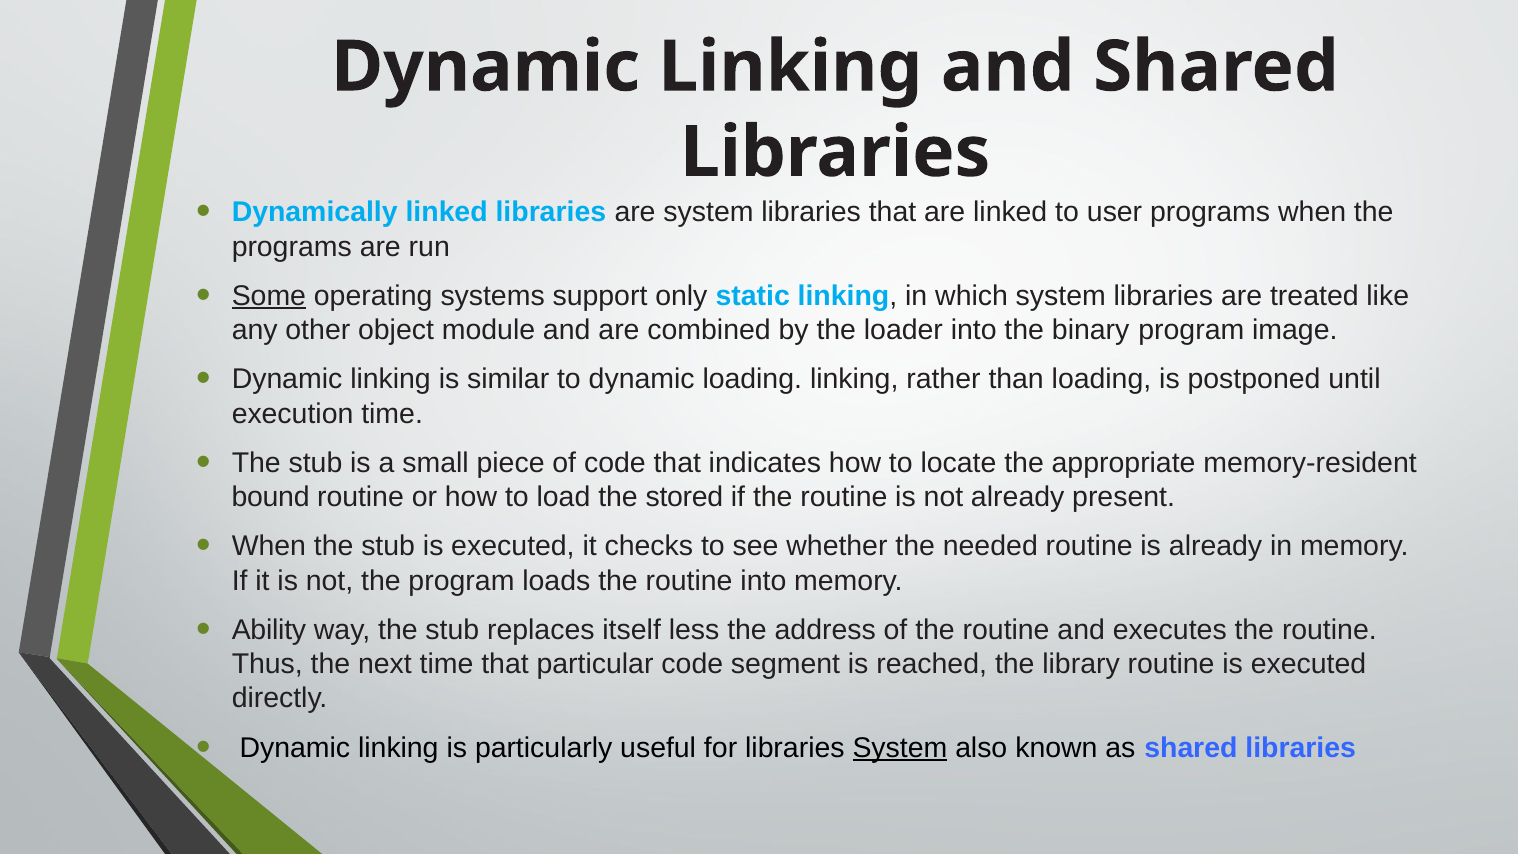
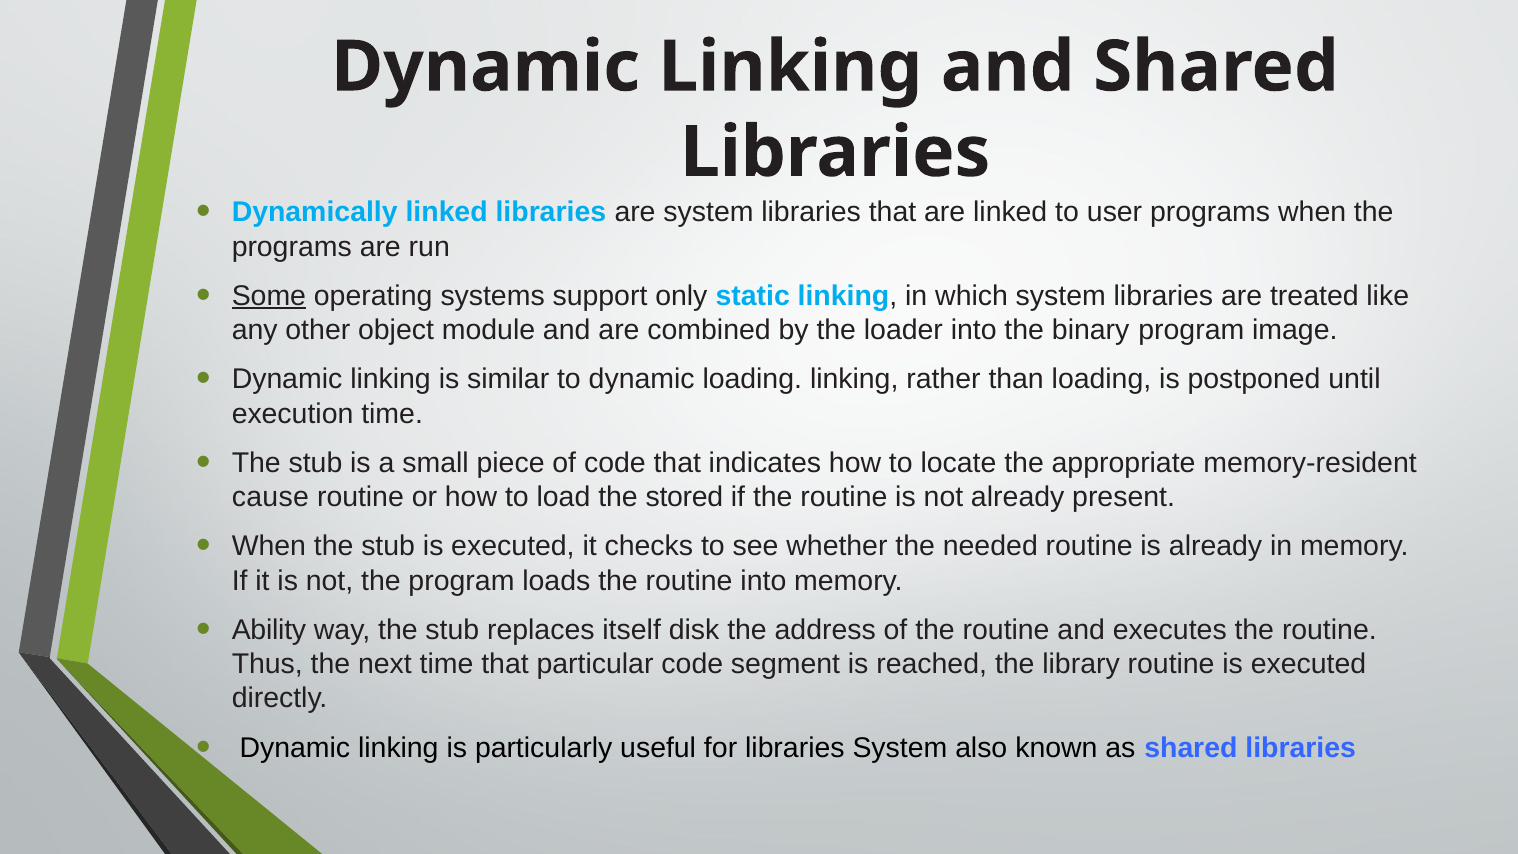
bound: bound -> cause (270, 497)
less: less -> disk (694, 630)
System underline: present -> none (900, 748)
